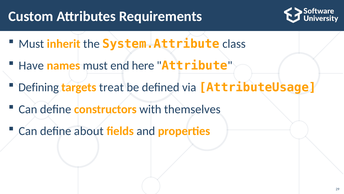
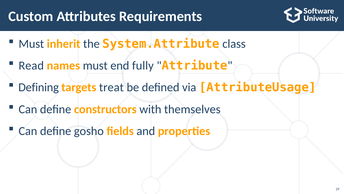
Have: Have -> Read (31, 65)
here: here -> fully (143, 65)
about: about -> gosho (89, 131)
